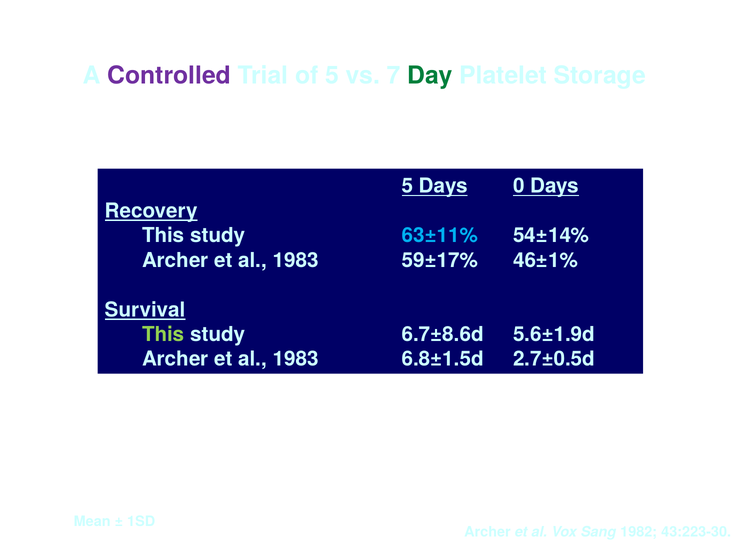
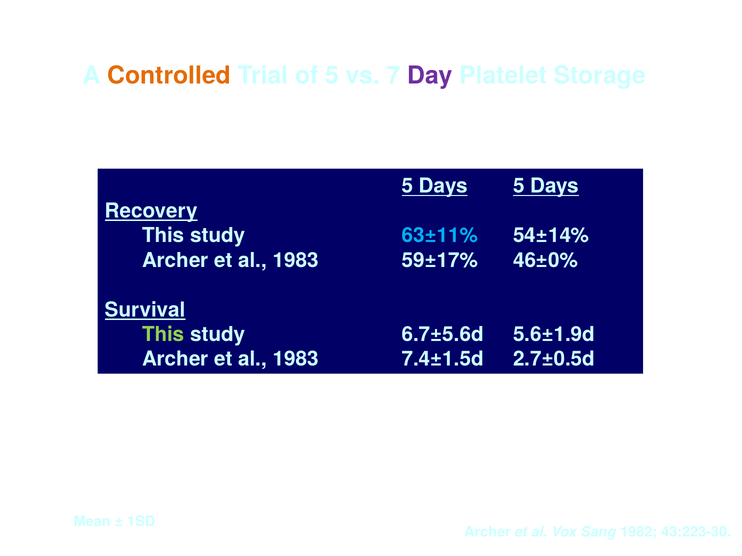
Controlled colour: purple -> orange (169, 76)
Day colour: green -> purple (430, 76)
Days 0: 0 -> 5 (519, 186)
46±1%: 46±1% -> 46±0% (545, 261)
6.7±8.6d: 6.7±8.6d -> 6.7±5.6d (443, 335)
6.8±1.5d: 6.8±1.5d -> 7.4±1.5d (443, 360)
